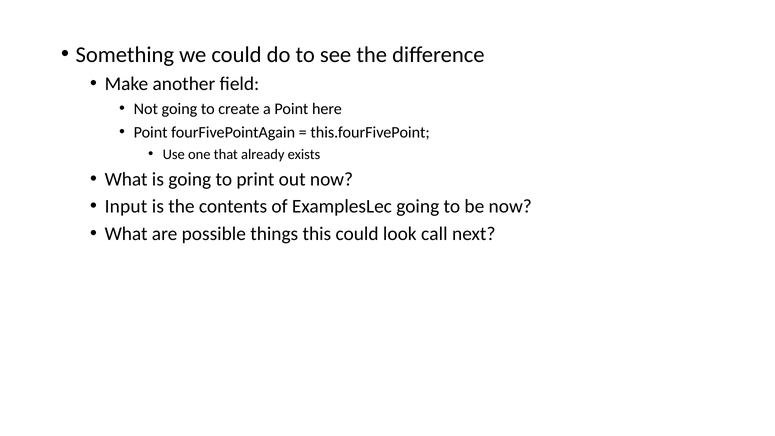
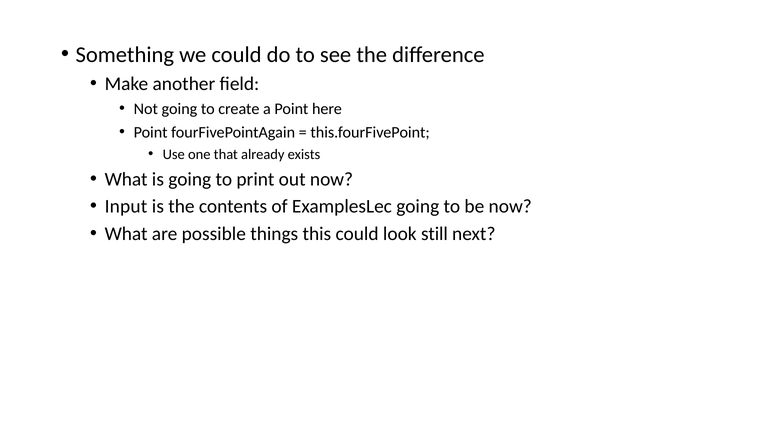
call: call -> still (434, 234)
